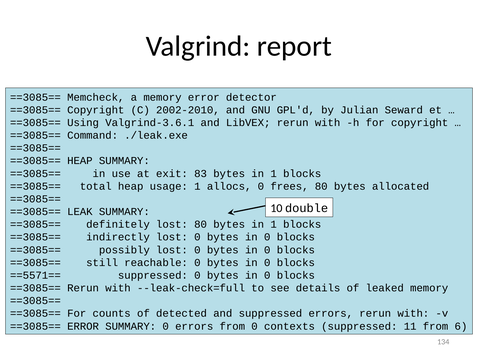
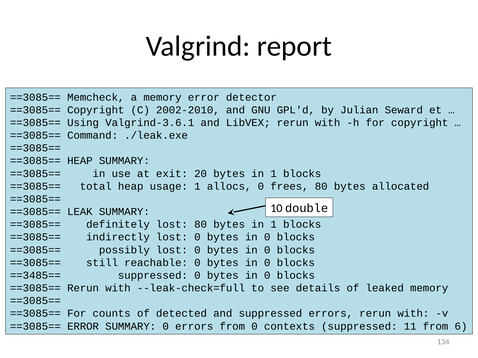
83: 83 -> 20 (201, 174)
==5571==: ==5571== -> ==3485== (35, 276)
